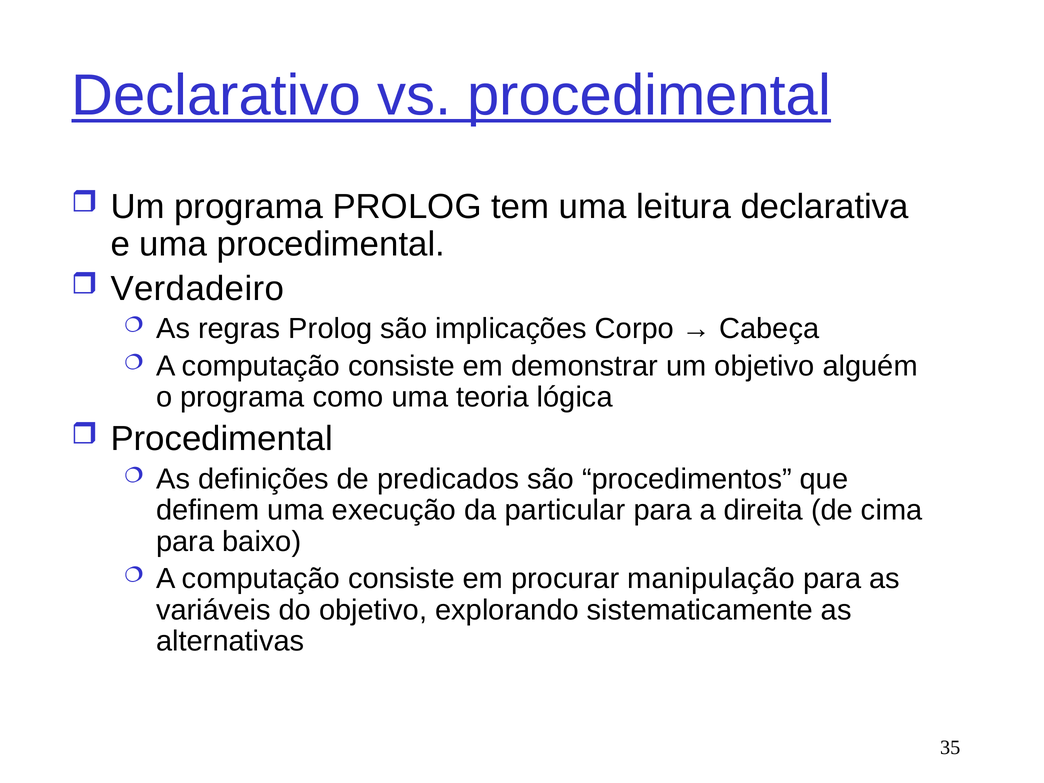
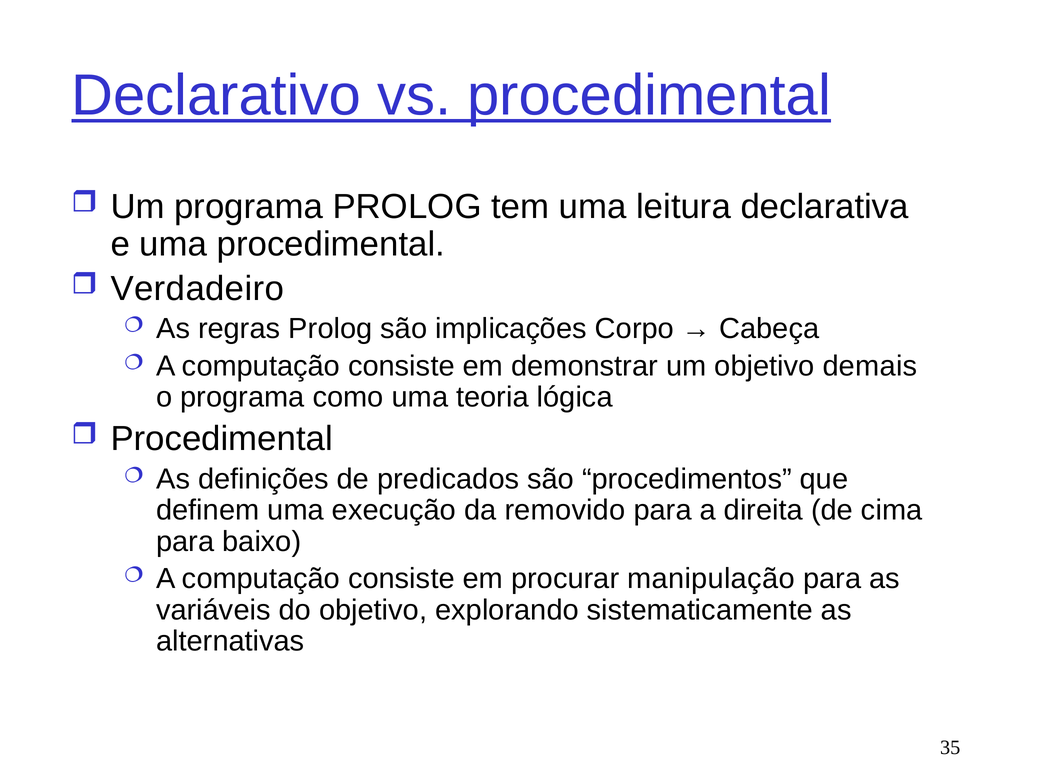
alguém: alguém -> demais (870, 366)
particular: particular -> removido (565, 510)
